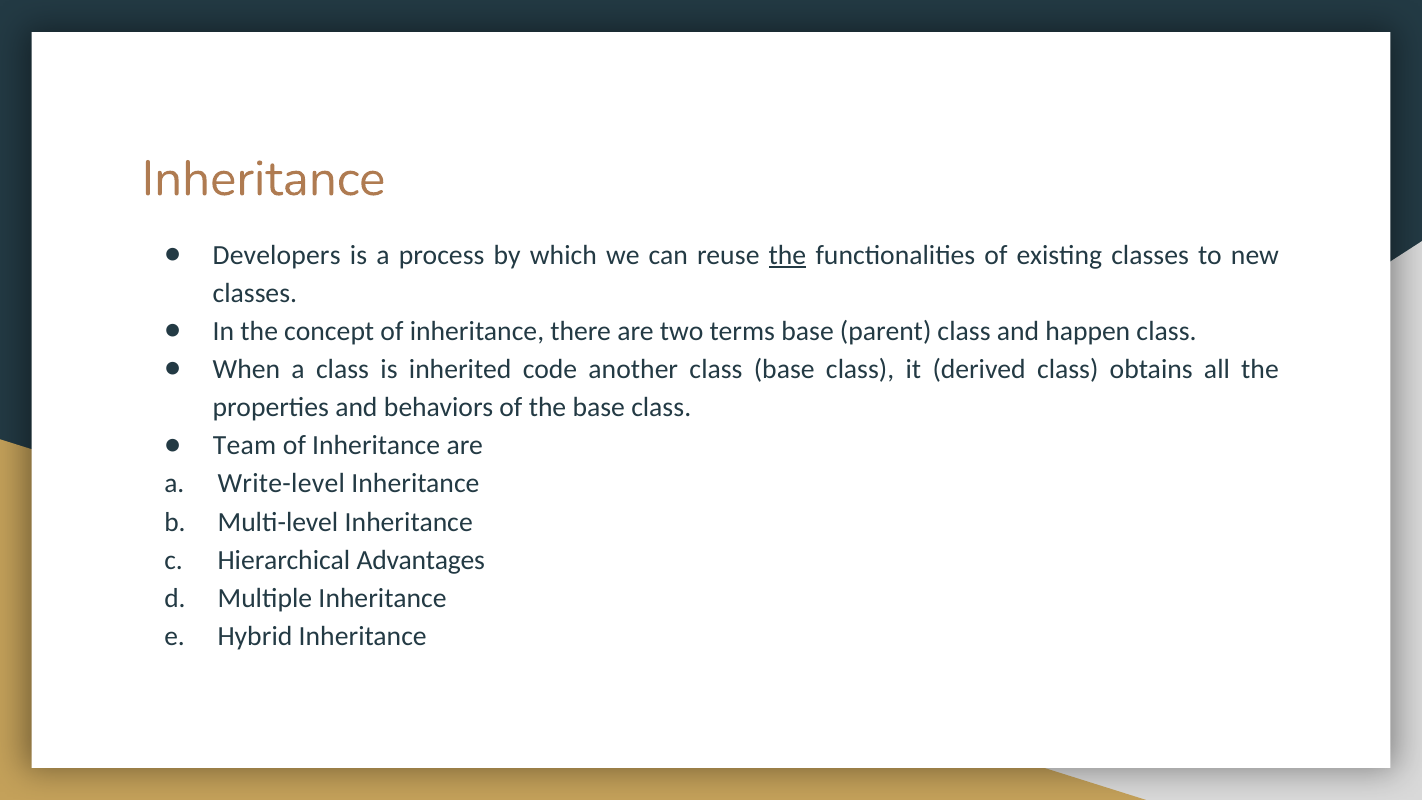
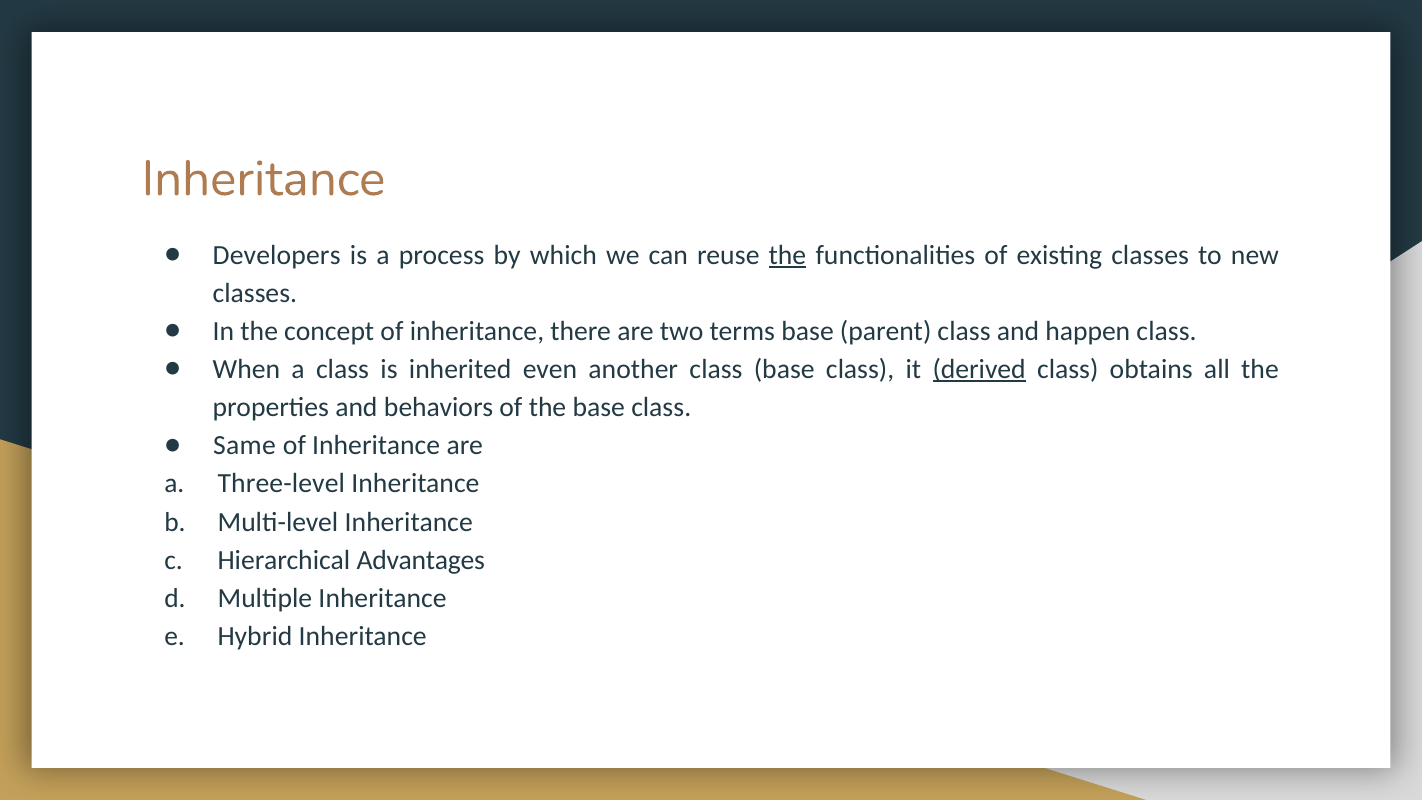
code: code -> even (550, 369)
derived underline: none -> present (979, 369)
Team: Team -> Same (244, 446)
Write-level: Write-level -> Three-level (281, 484)
